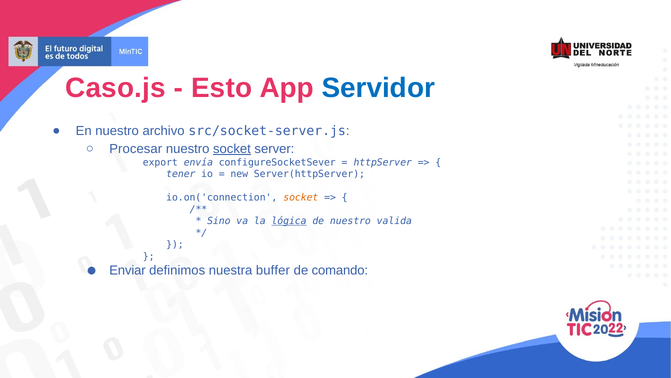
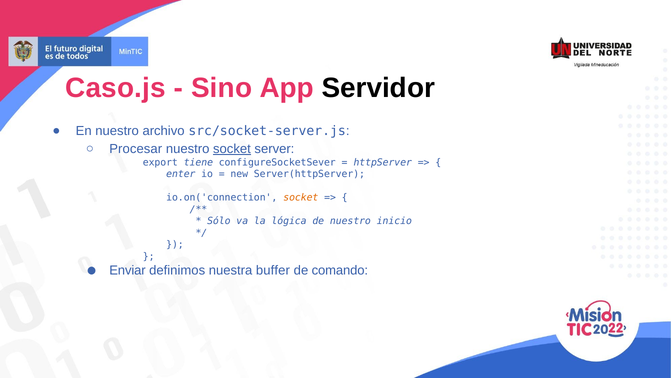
Esto: Esto -> Sino (222, 88)
Servidor colour: blue -> black (378, 88)
envía: envía -> tiene (198, 162)
tener: tener -> enter (181, 174)
Sino: Sino -> Sólo (219, 221)
lógica underline: present -> none (289, 221)
valida: valida -> inicio (394, 221)
